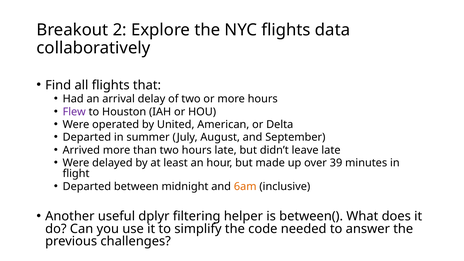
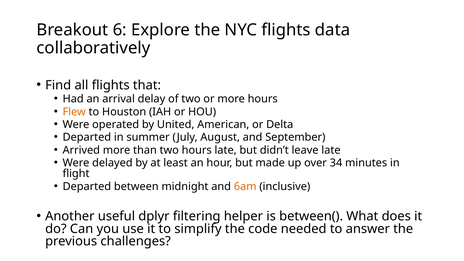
2: 2 -> 6 (120, 30)
Flew colour: purple -> orange (74, 112)
39: 39 -> 34 (336, 163)
